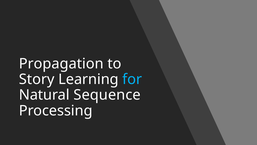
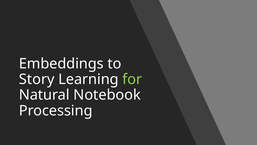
Propagation: Propagation -> Embeddings (61, 63)
for colour: light blue -> light green (132, 79)
Sequence: Sequence -> Notebook (107, 95)
